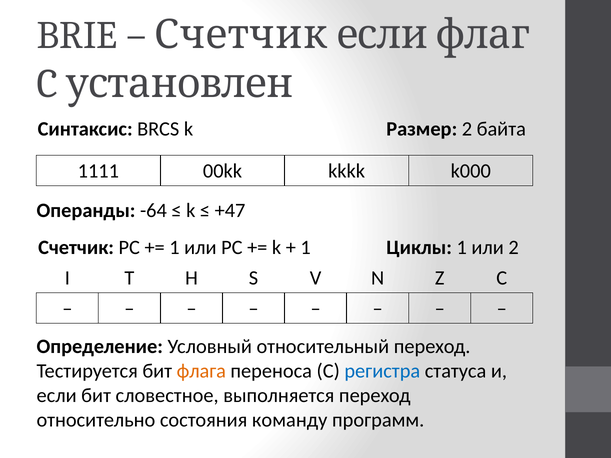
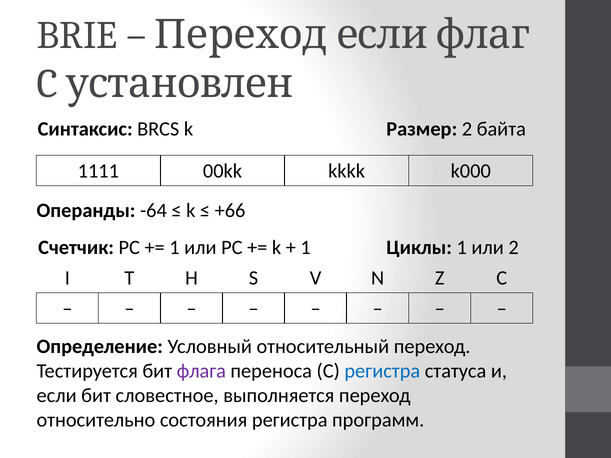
Счетчик: Счетчик -> Переход (241, 35)
+47: +47 -> +66 (230, 211)
флага colour: orange -> purple (201, 371)
состояния команду: команду -> регистра (290, 420)
